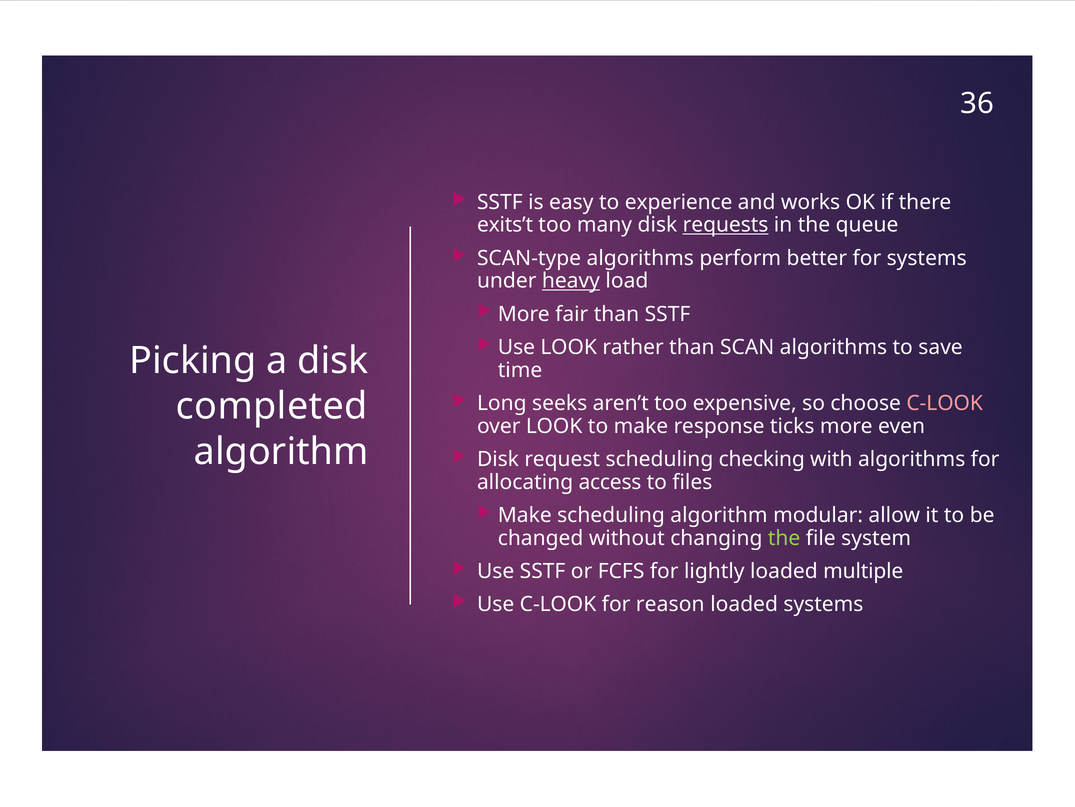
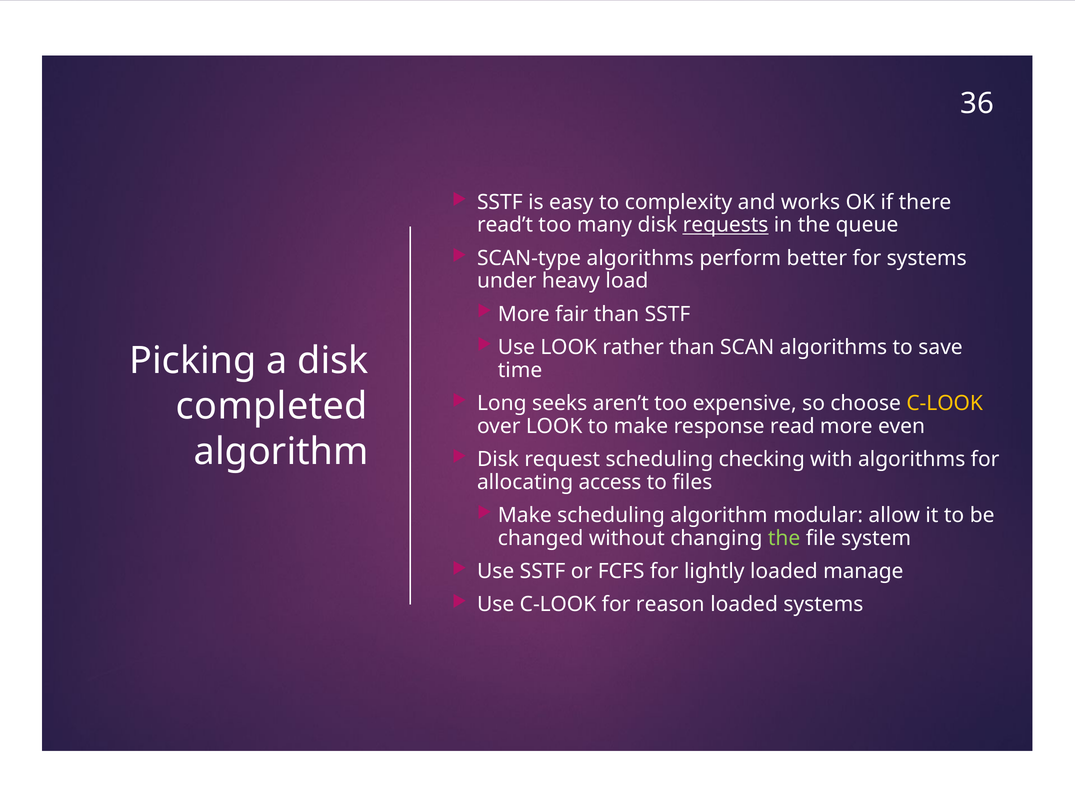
experience: experience -> complexity (679, 202)
exits’t: exits’t -> read’t (505, 225)
heavy underline: present -> none (571, 281)
C-LOOK colour: pink -> yellow (945, 403)
ticks: ticks -> read (792, 426)
multiple: multiple -> manage (863, 571)
